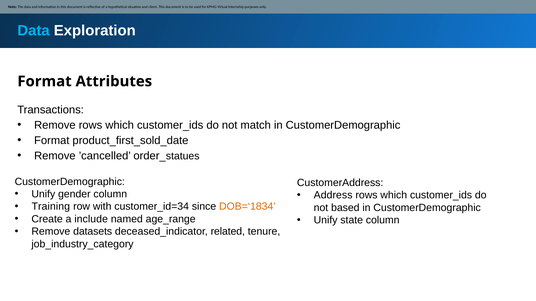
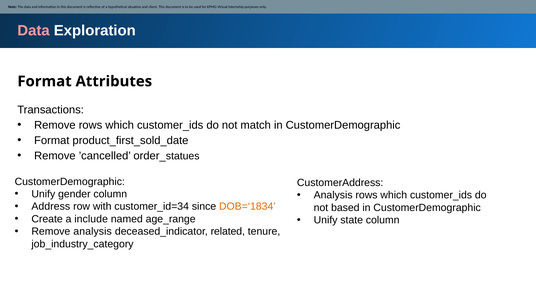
Data colour: light blue -> pink (34, 31)
Address: Address -> Analysis (333, 195)
Training: Training -> Address (51, 207)
Remove datasets: datasets -> analysis (93, 232)
